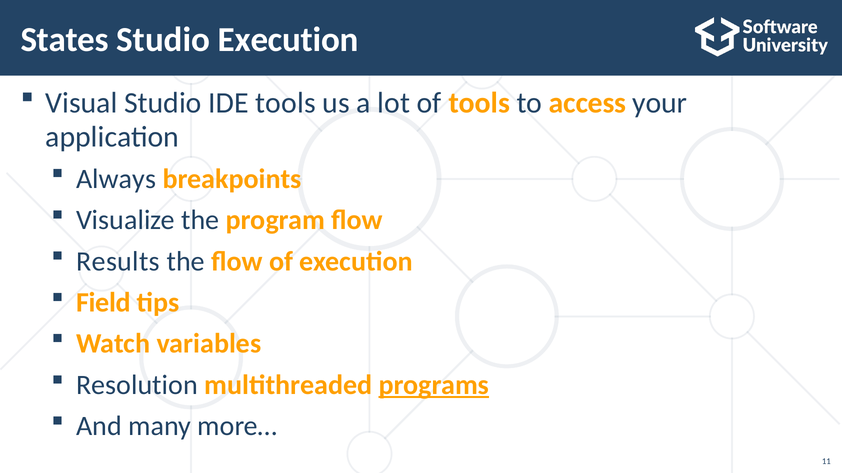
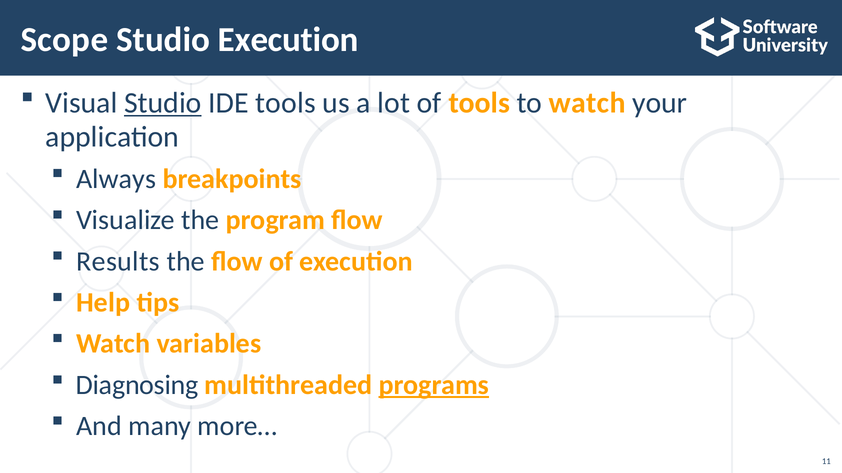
States: States -> Scope (64, 40)
Studio underline: none -> present (163, 103)
to access: access -> watch (587, 103)
Field: Field -> Help (103, 303)
Resolution: Resolution -> Diagnosing (137, 385)
